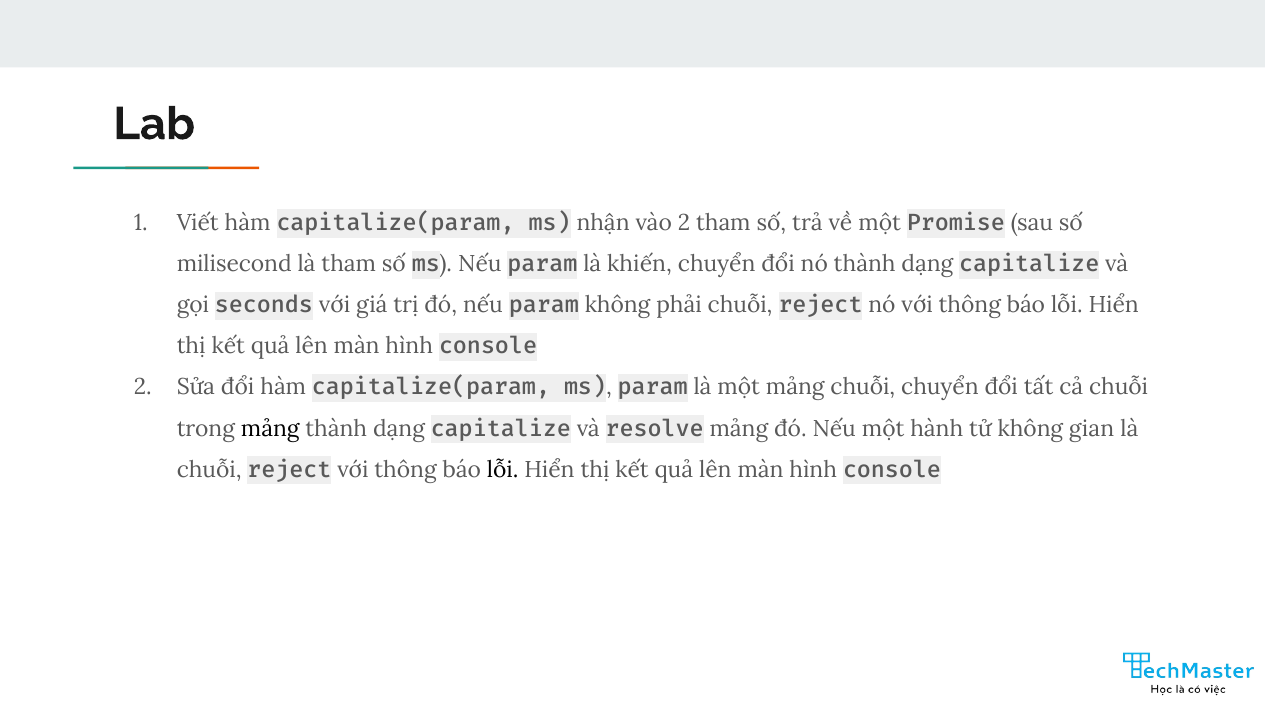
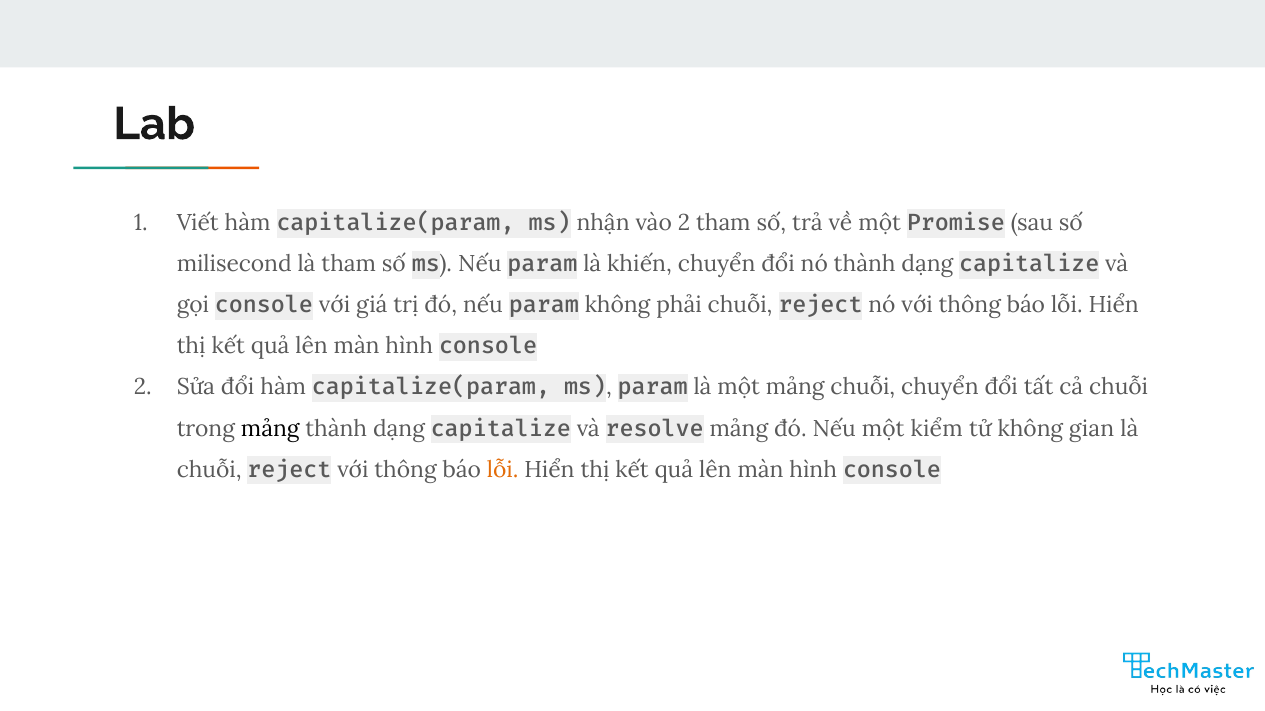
gọi seconds: seconds -> console (264, 305)
hành: hành -> kiểm (937, 429)
lỗi colour: black -> orange (503, 470)
